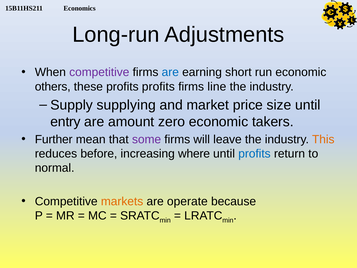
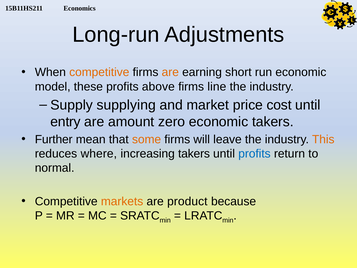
competitive colour: purple -> orange (99, 72)
are colour: blue -> orange (170, 72)
others: others -> model (53, 87)
profits profits: profits -> above (158, 87)
size: size -> cost (279, 105)
some colour: purple -> orange (147, 139)
before: before -> where (99, 154)
increasing where: where -> takers (194, 154)
operate: operate -> product (187, 201)
